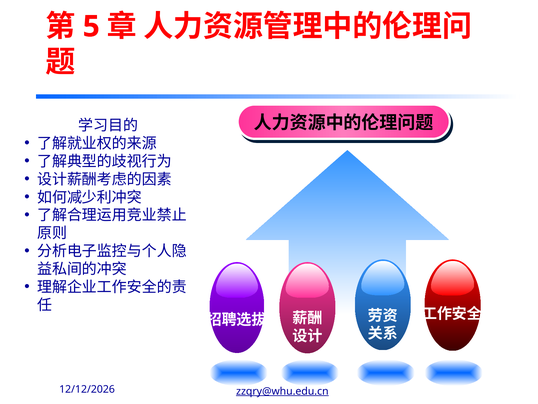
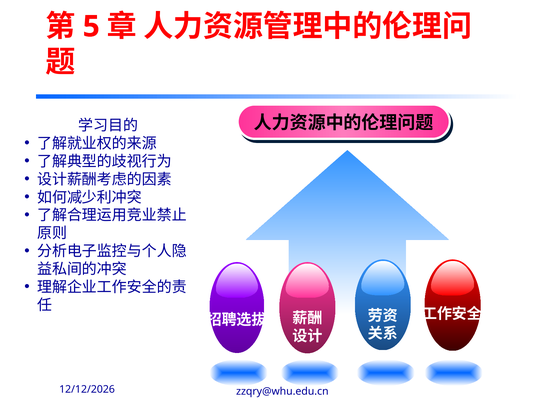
zzqry@whu.edu.cn underline: present -> none (282, 391)
